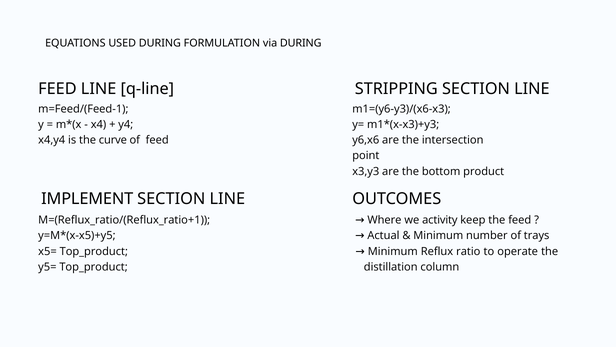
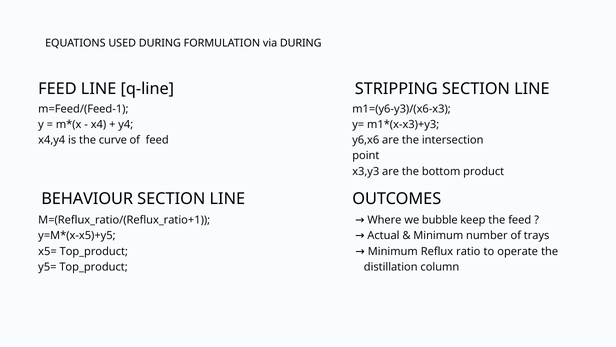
IMPLEMENT: IMPLEMENT -> BEHAVIOUR (87, 198)
activity: activity -> bubble (440, 220)
